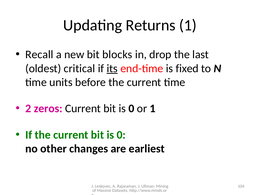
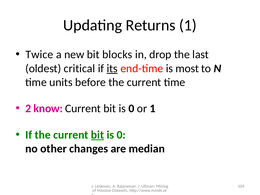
Recall: Recall -> Twice (39, 55)
fixed: fixed -> most (187, 68)
zeros: zeros -> know (48, 109)
bit underline: none -> present (98, 135)
earliest: earliest -> median (147, 149)
